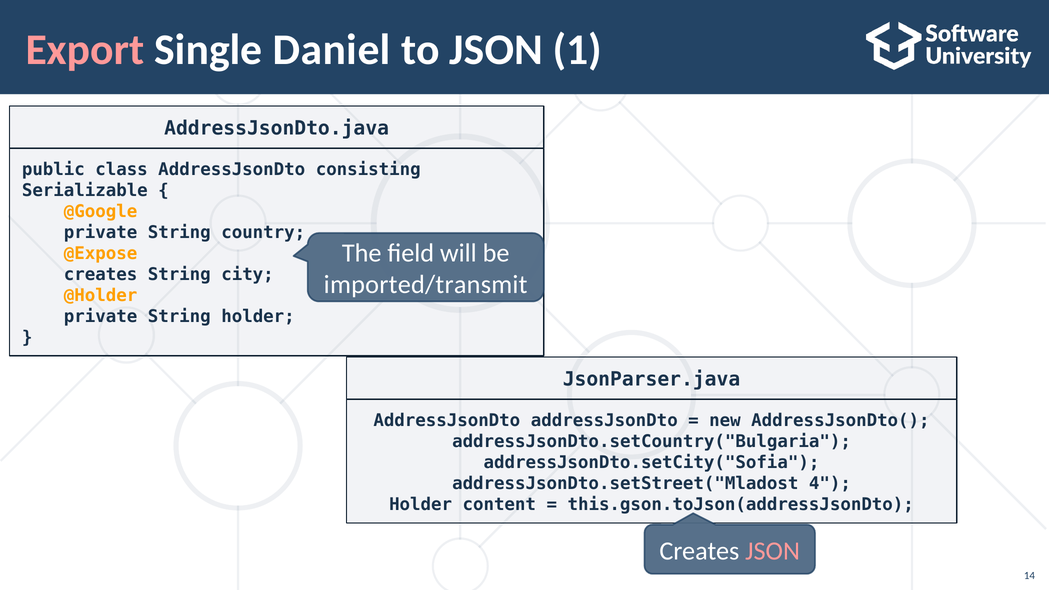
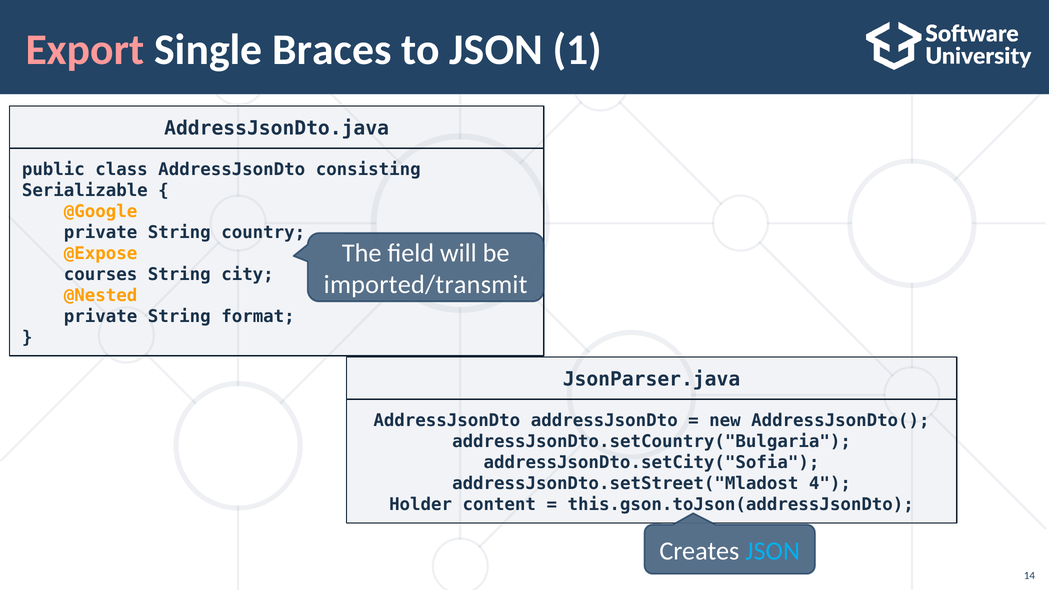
Daniel: Daniel -> Braces (332, 50)
creates: creates -> courses (101, 274)
@Holder: @Holder -> @Nested (101, 295)
String holder: holder -> format (258, 316)
JSON colour: pink -> light blue (773, 551)
